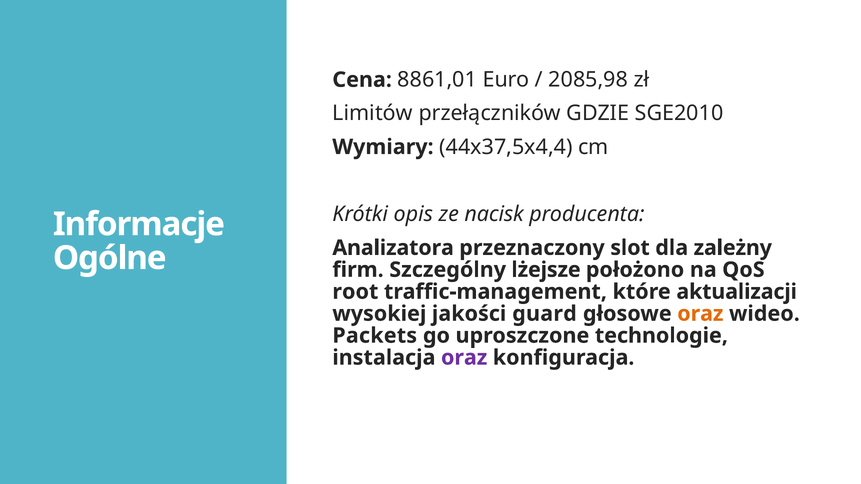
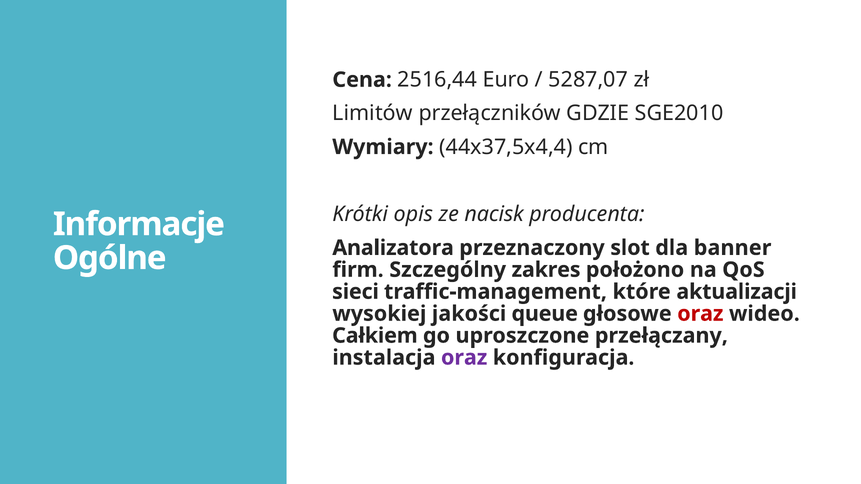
8861,01: 8861,01 -> 2516,44 (437, 80)
2085,98: 2085,98 -> 5287,07 (588, 80)
zależny: zależny -> banner (733, 248)
lżejsze: lżejsze -> zakres (546, 270)
root: root -> sieci (355, 292)
guard: guard -> queue (545, 314)
oraz colour: orange -> red (700, 314)
Packets: Packets -> Całkiem (375, 336)
technologie: technologie -> przełączany (661, 336)
